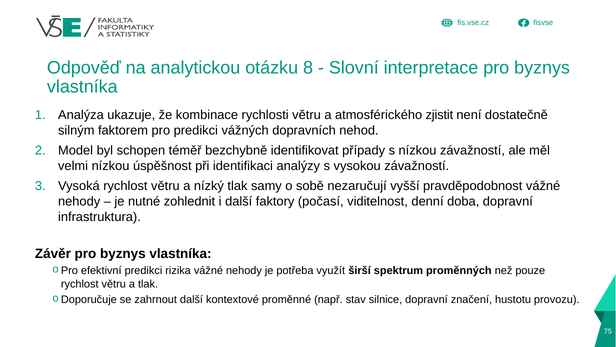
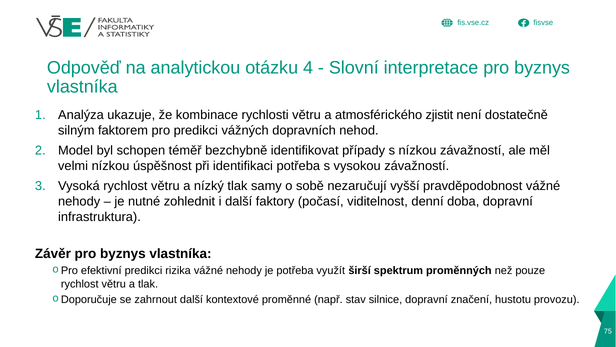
8: 8 -> 4 (308, 67)
identifikaci analýzy: analýzy -> potřeba (298, 166)
